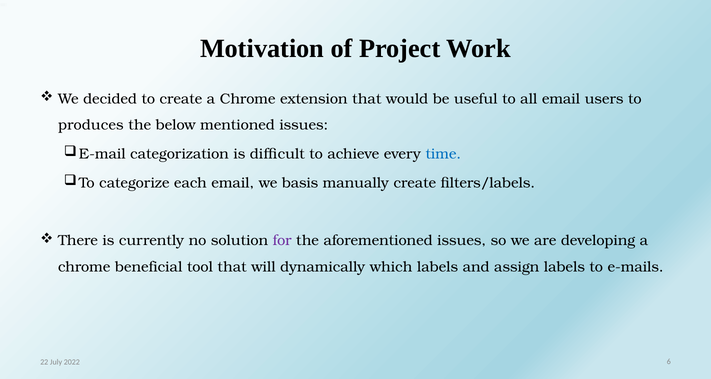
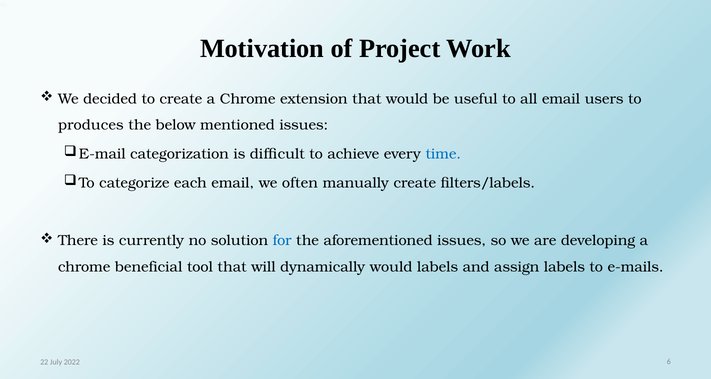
basis: basis -> often (300, 183)
for colour: purple -> blue (282, 241)
dynamically which: which -> would (391, 267)
